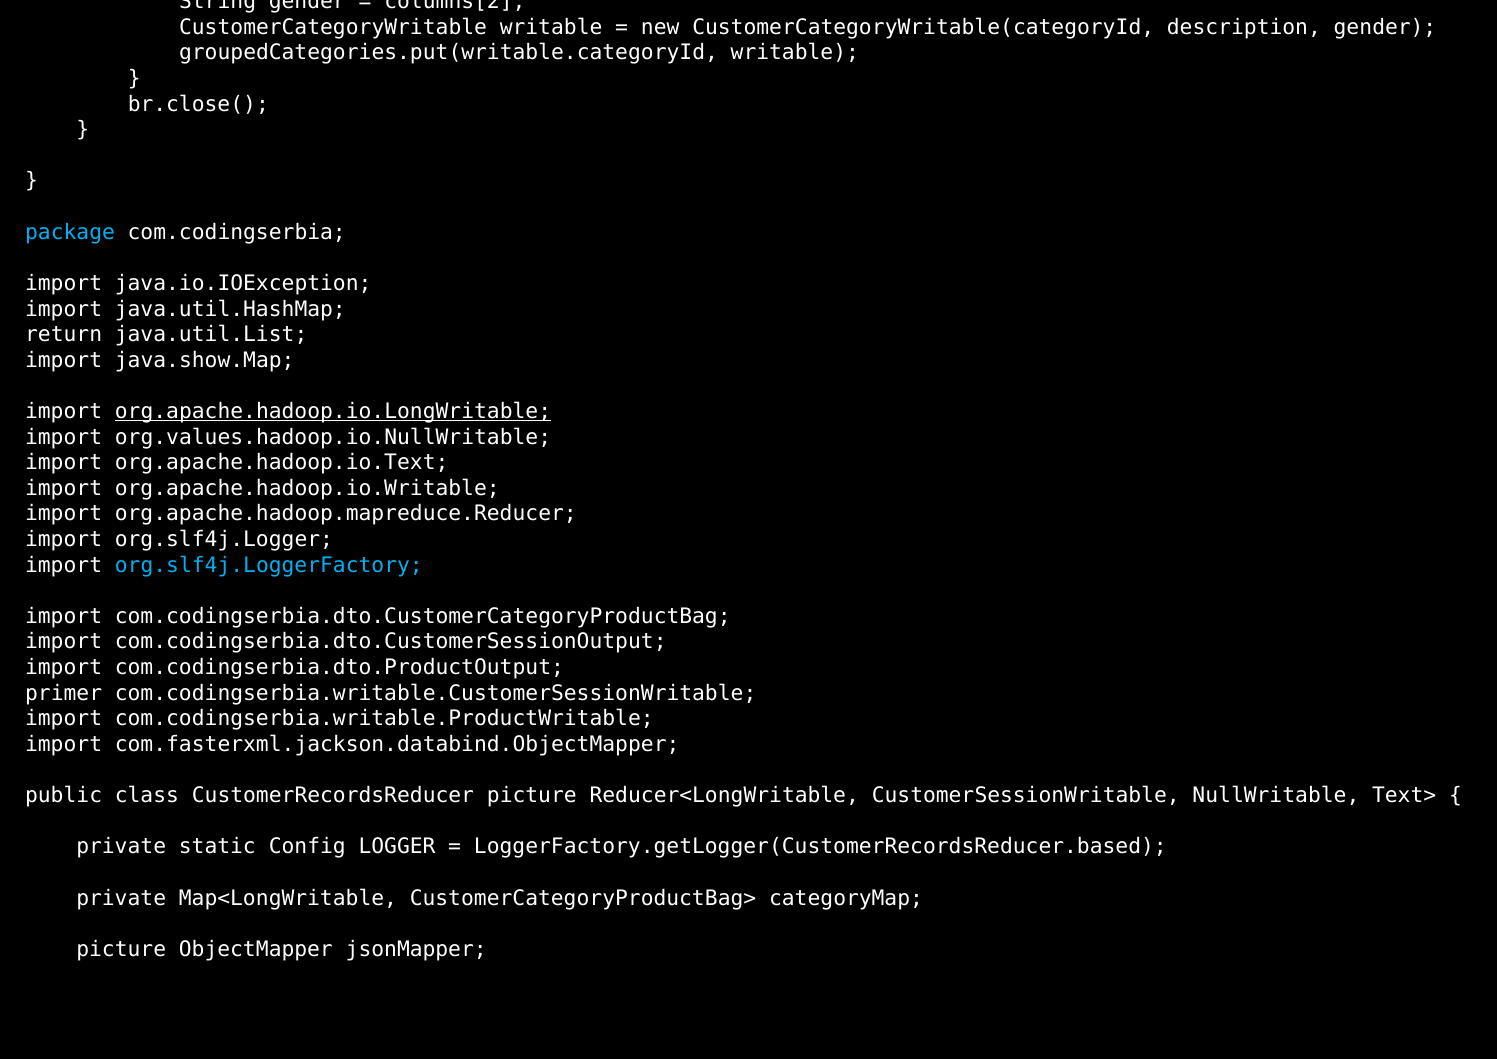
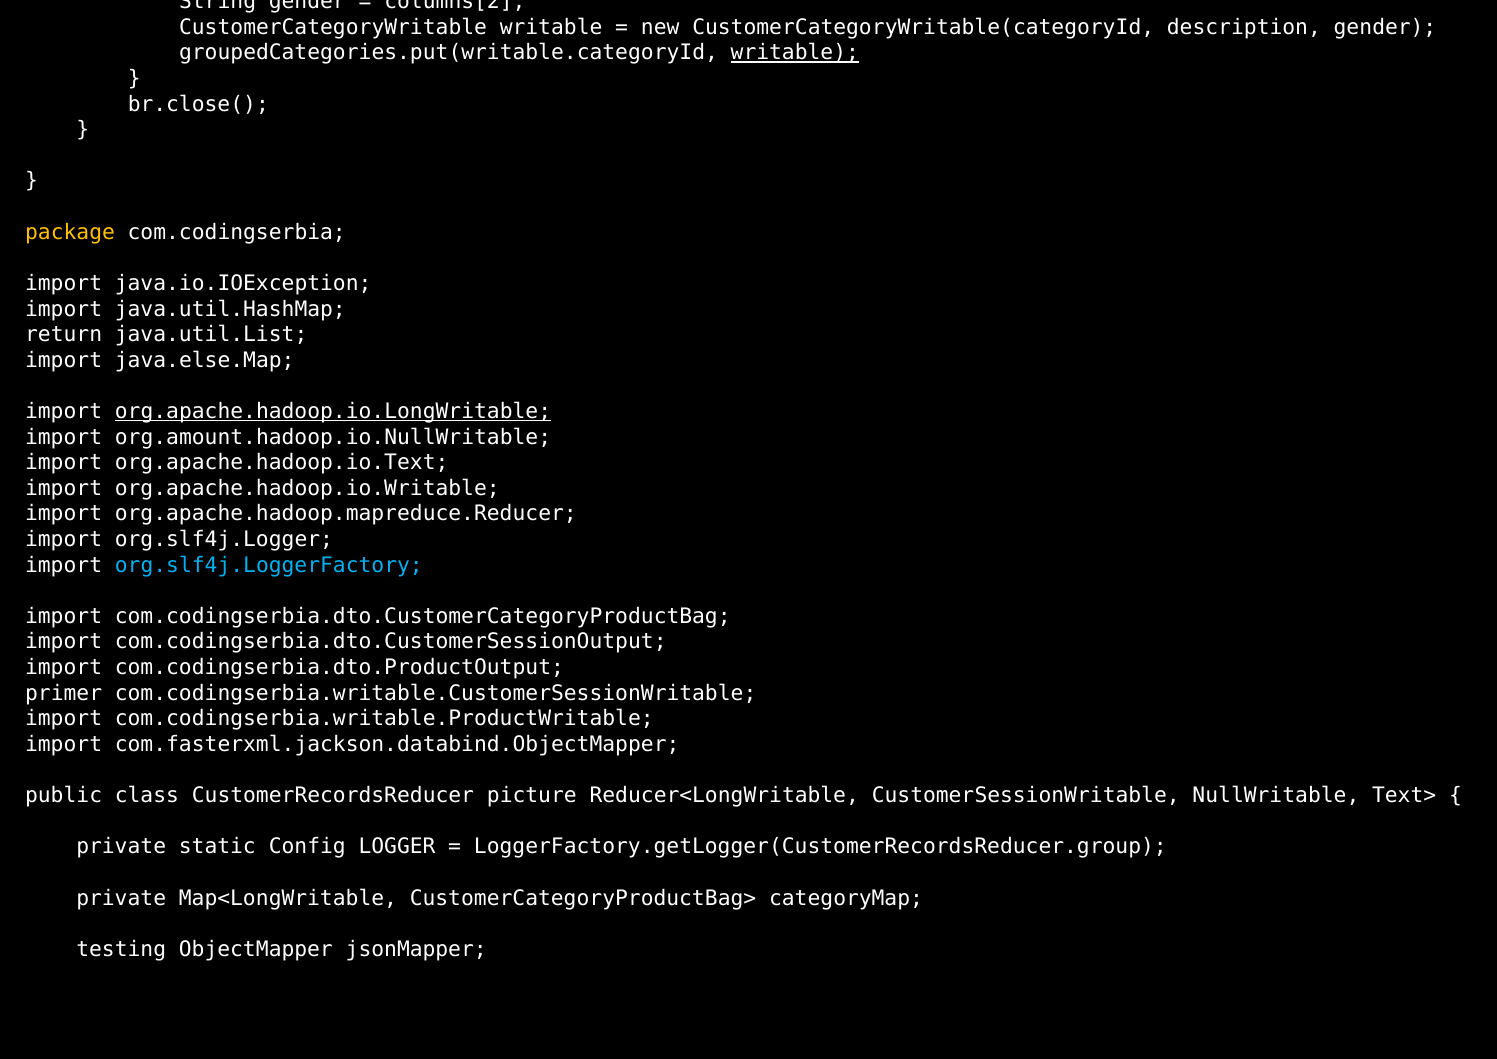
writable underline: none -> present (795, 53)
package colour: light blue -> yellow (70, 232)
java.show.Map: java.show.Map -> java.else.Map (205, 360)
org.values.hadoop.io.NullWritable: org.values.hadoop.io.NullWritable -> org.amount.hadoop.io.NullWritable (333, 437)
LoggerFactory.getLogger(CustomerRecordsReducer.based: LoggerFactory.getLogger(CustomerRecordsReducer.based -> LoggerFactory.getLogger(CustomerRecordsReducer.group (820, 846)
picture: picture -> testing (121, 949)
